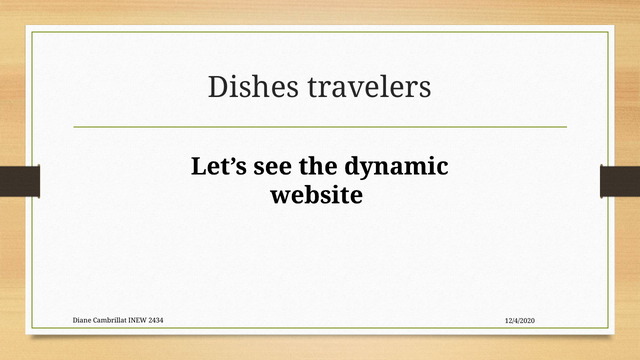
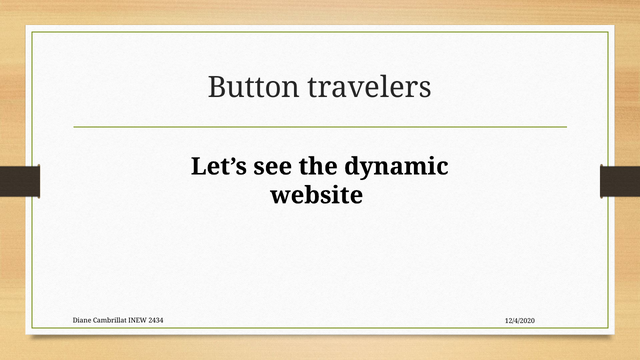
Dishes: Dishes -> Button (254, 88)
